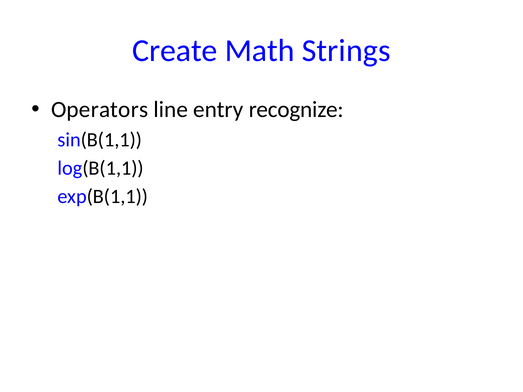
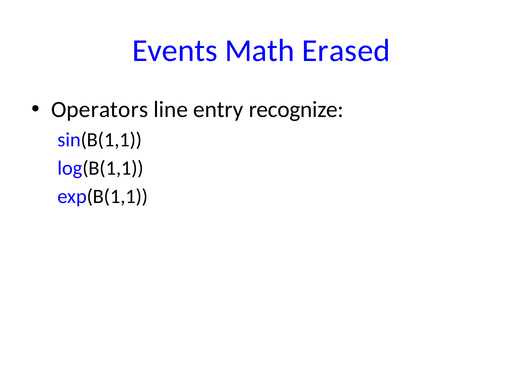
Create: Create -> Events (175, 51)
Strings: Strings -> Erased (346, 51)
